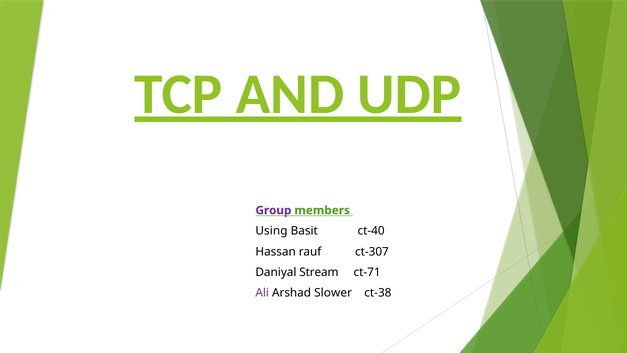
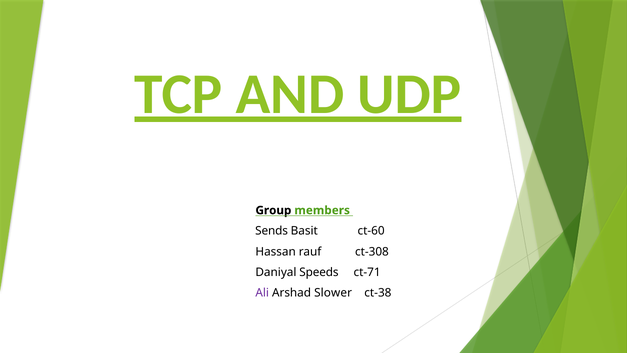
Group colour: purple -> black (273, 210)
Using: Using -> Sends (272, 231)
ct-40: ct-40 -> ct-60 (371, 231)
ct-307: ct-307 -> ct-308 (372, 251)
Stream: Stream -> Speeds (319, 272)
